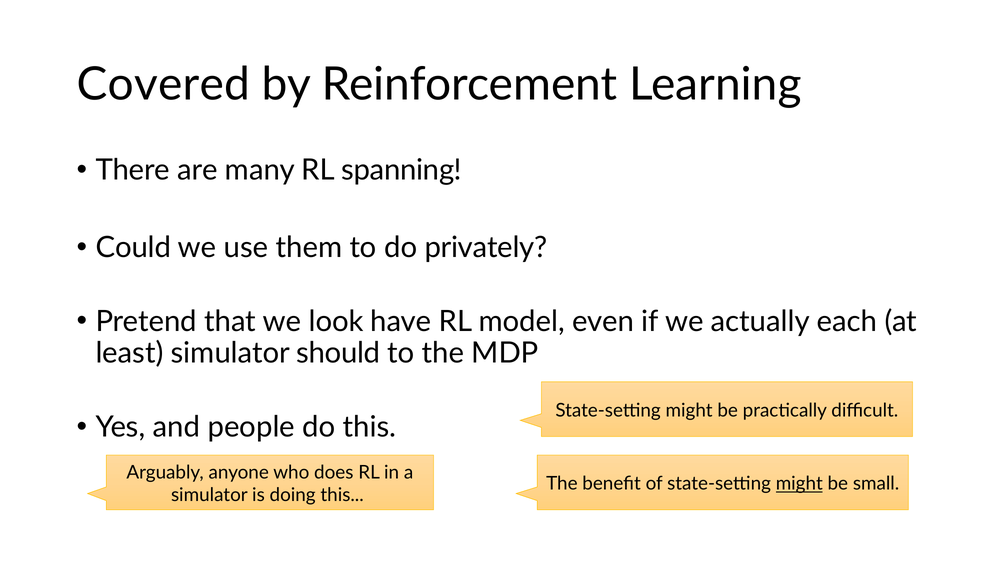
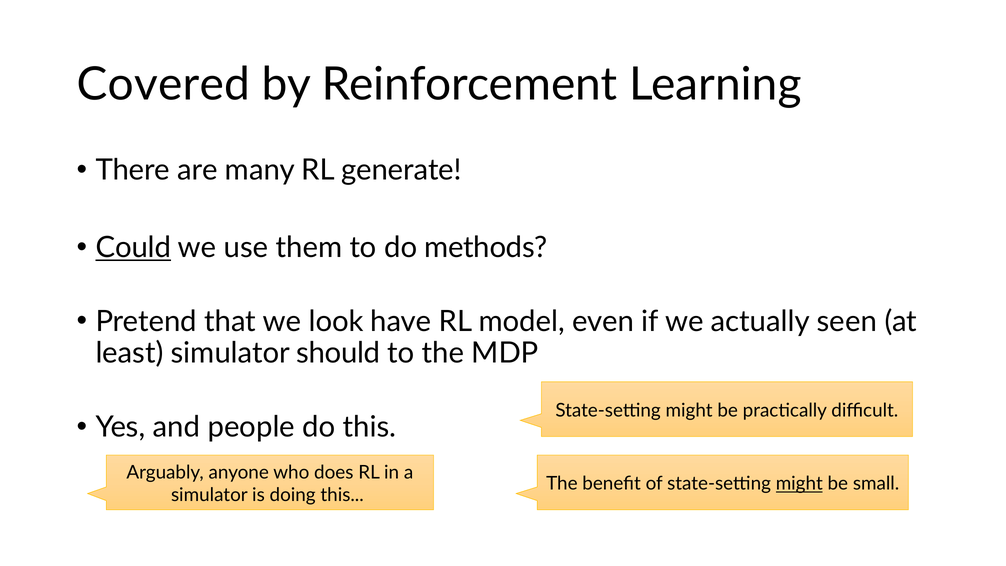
spanning: spanning -> generate (401, 170)
Could underline: none -> present (133, 247)
privately: privately -> methods (486, 247)
each: each -> seen (847, 321)
